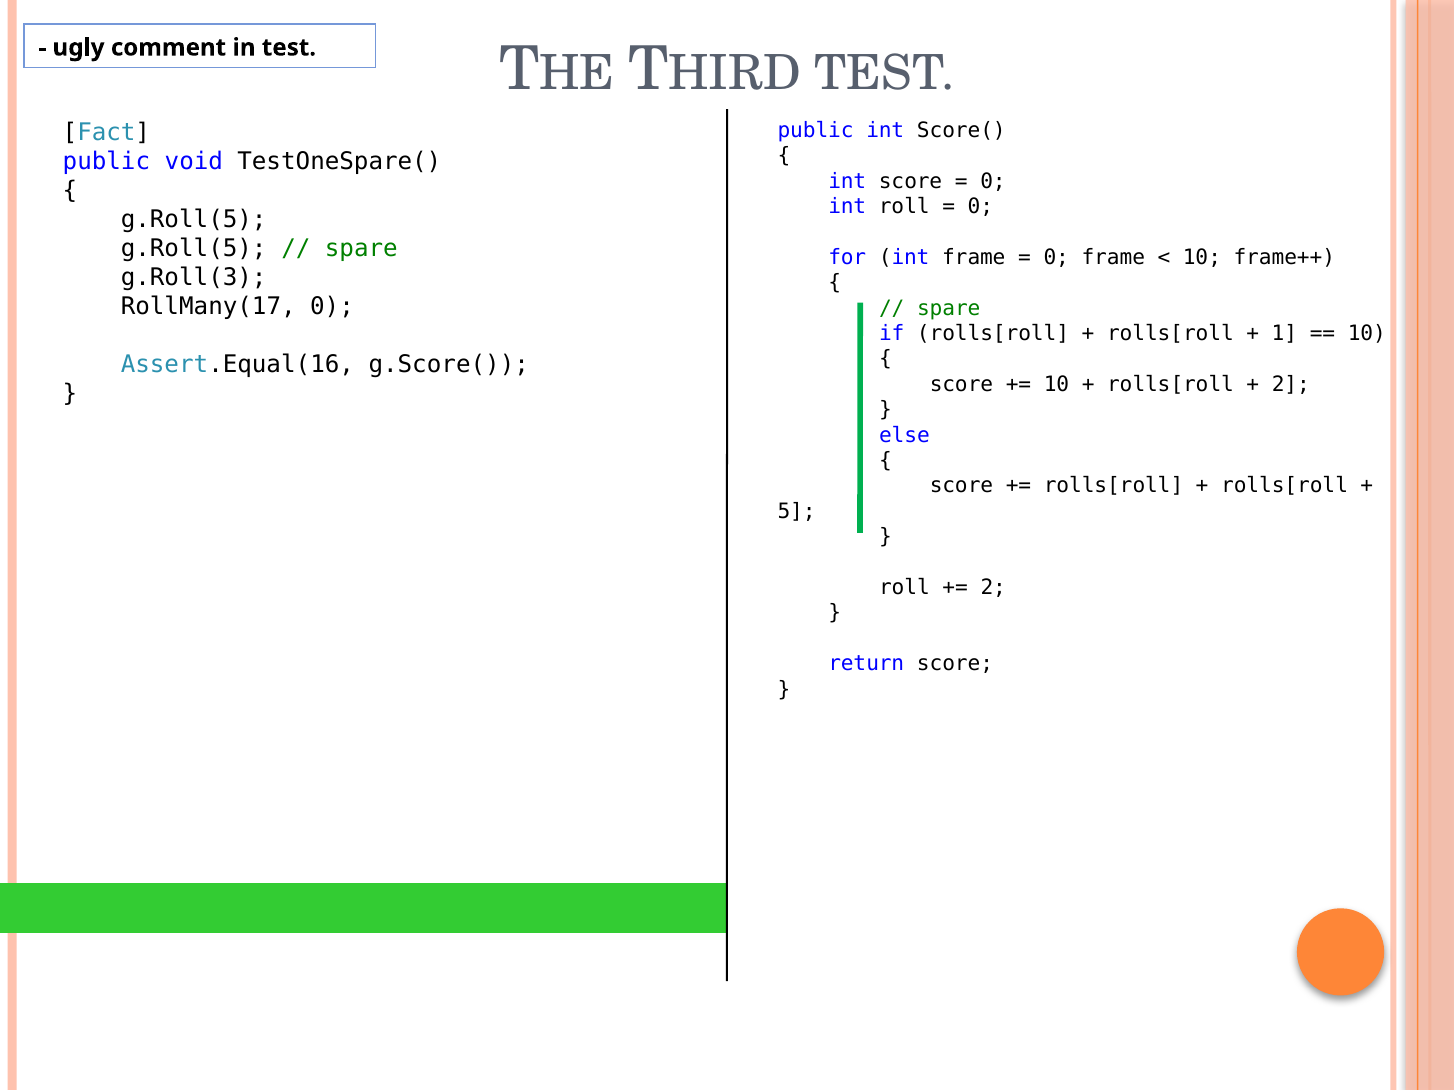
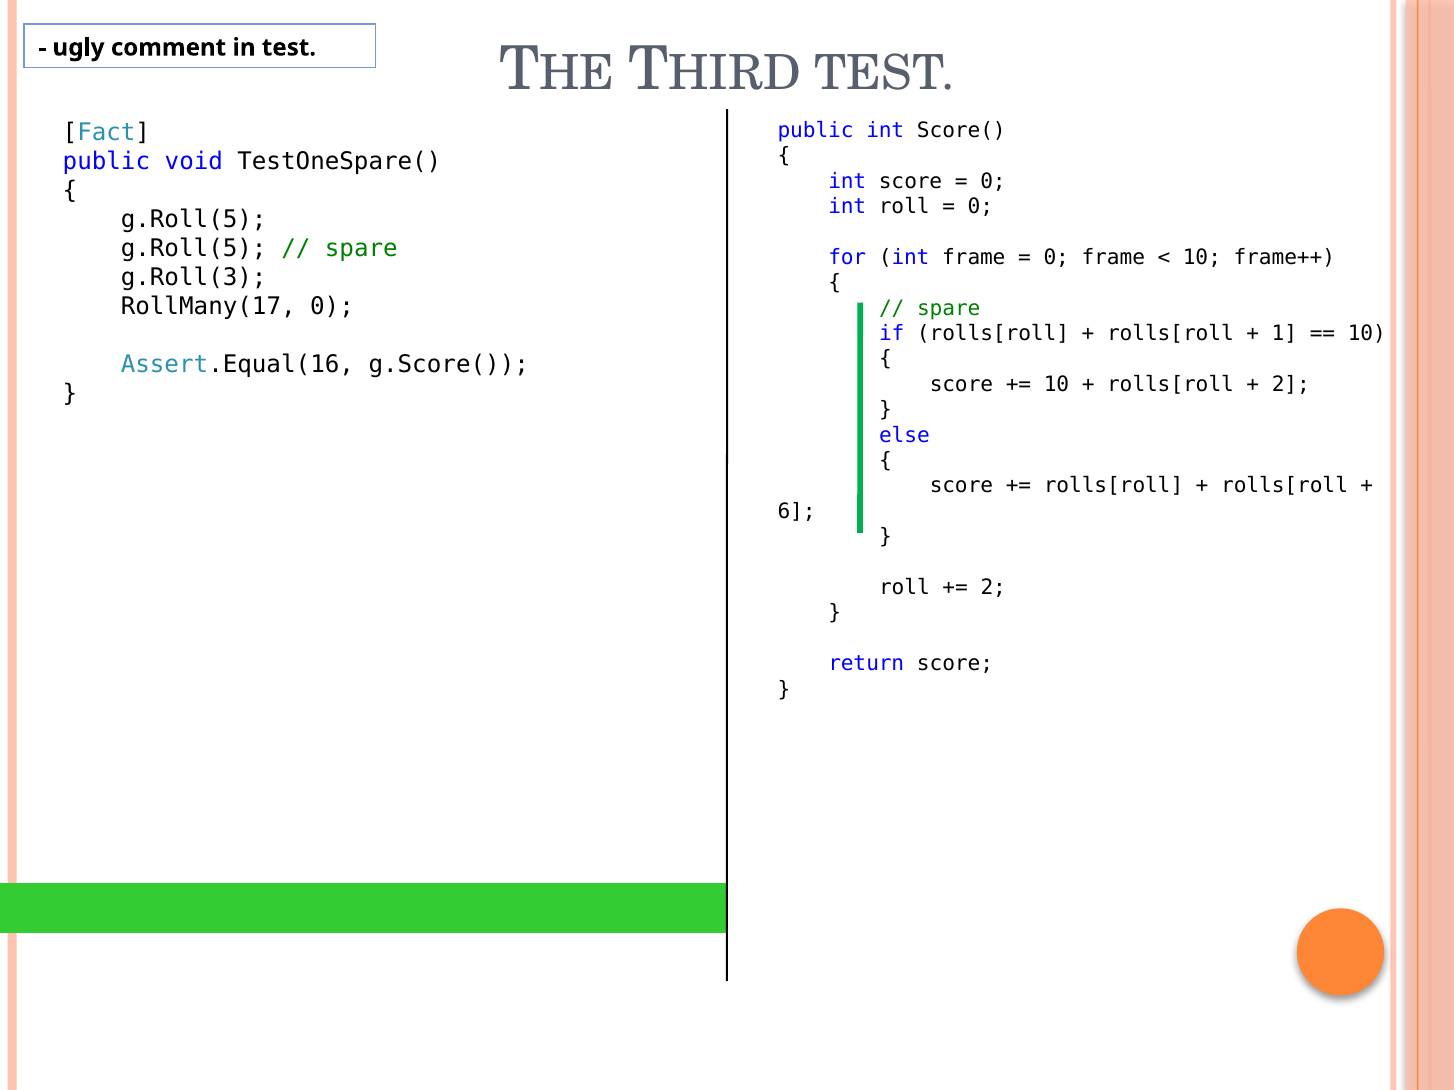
5: 5 -> 6 (797, 512)
